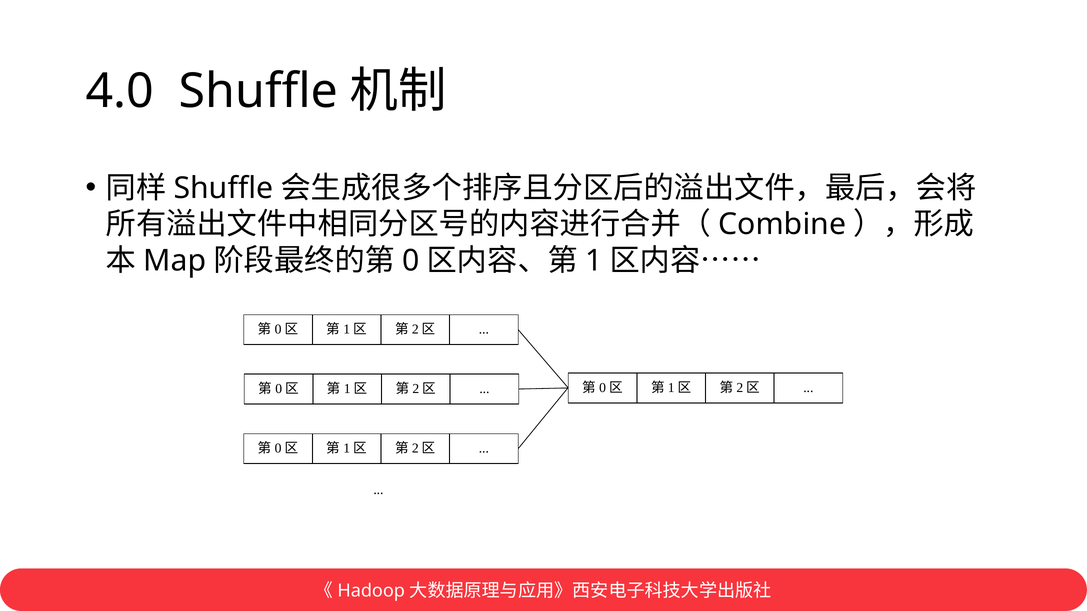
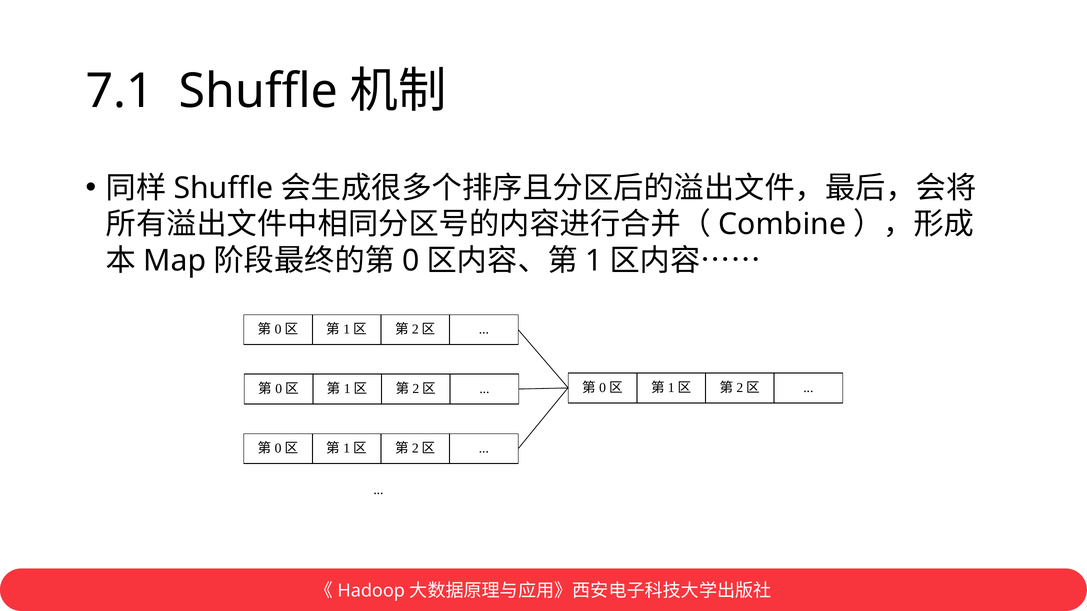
4.0: 4.0 -> 7.1 (120, 91)
